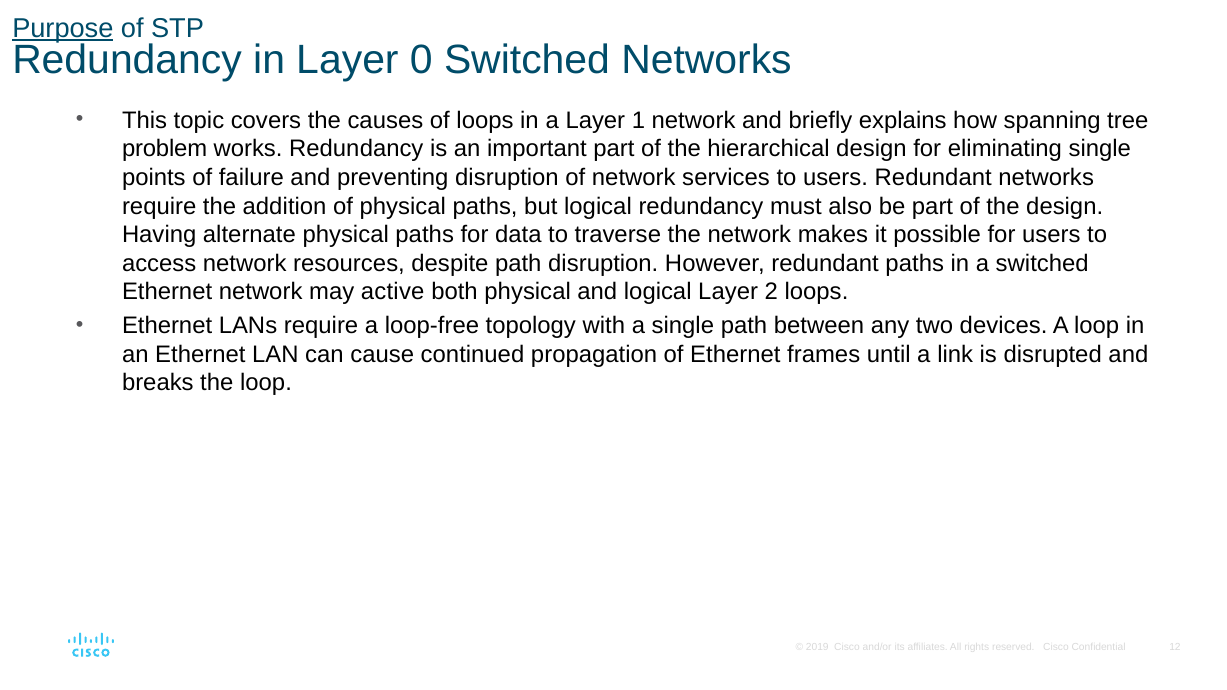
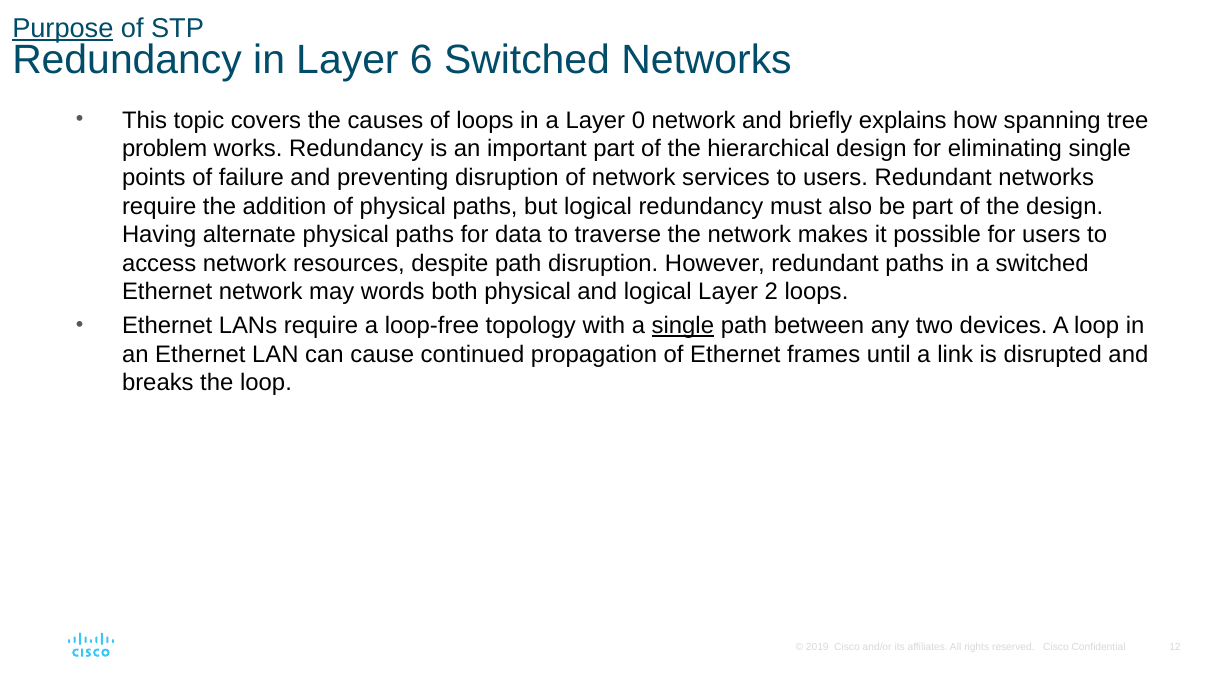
0: 0 -> 6 (421, 60)
1: 1 -> 0 (639, 120)
active: active -> words (393, 292)
single underline: none -> present (683, 326)
